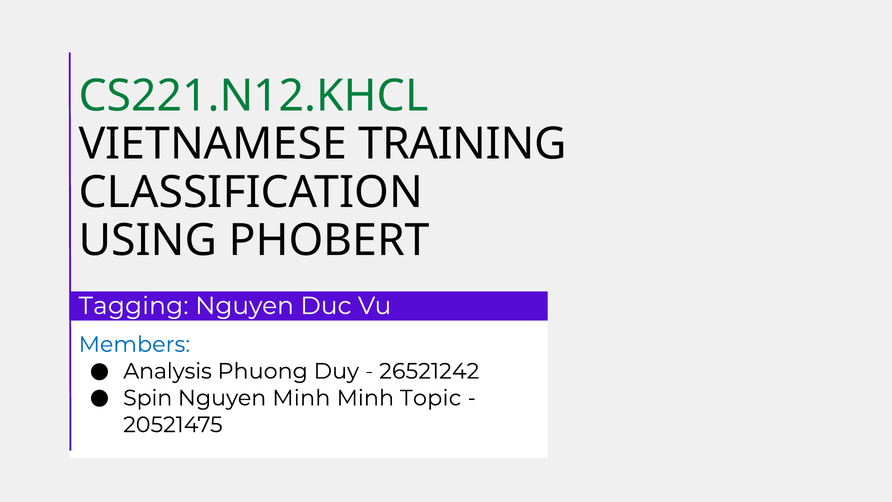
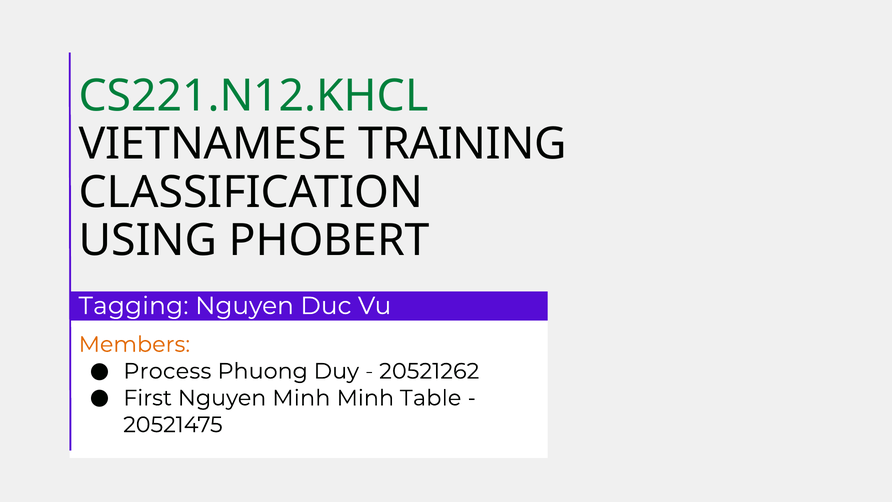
Members colour: blue -> orange (134, 344)
Analysis: Analysis -> Process (167, 371)
26521242: 26521242 -> 20521262 (429, 371)
Spin: Spin -> First (148, 398)
Topic: Topic -> Table (431, 398)
